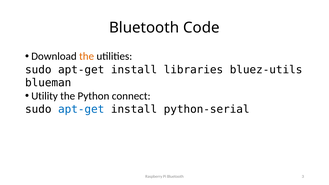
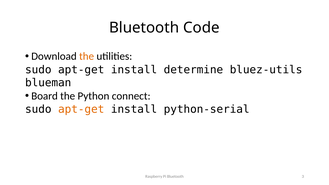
libraries: libraries -> determine (193, 70)
Utility: Utility -> Board (45, 96)
apt-get colour: blue -> orange (81, 109)
